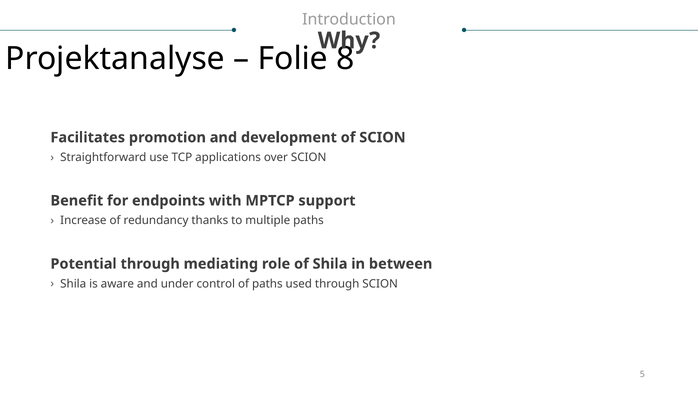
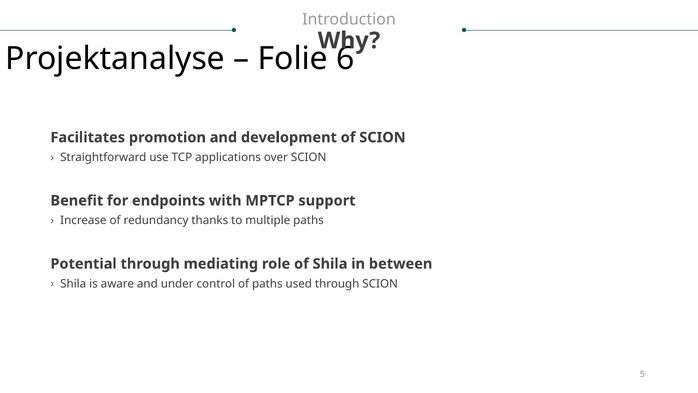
8: 8 -> 6 (345, 59)
